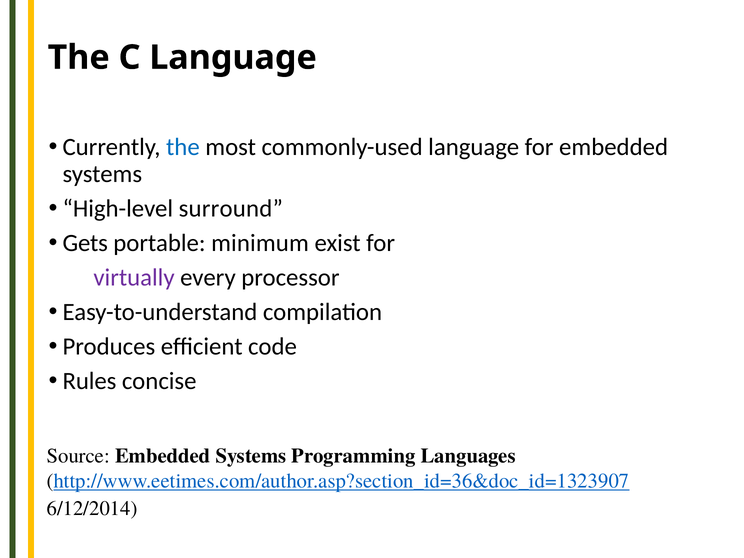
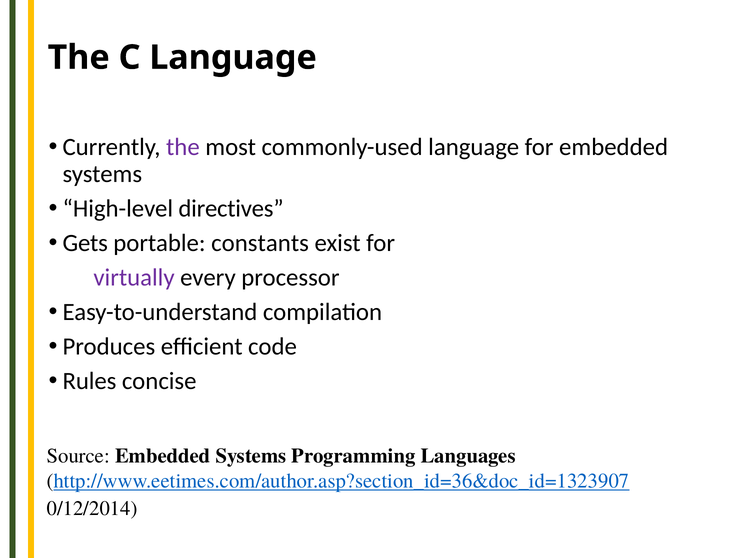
the colour: blue -> purple (183, 147)
surround: surround -> directives (231, 208)
minimum: minimum -> constants (260, 243)
6/12/2014: 6/12/2014 -> 0/12/2014 (92, 509)
